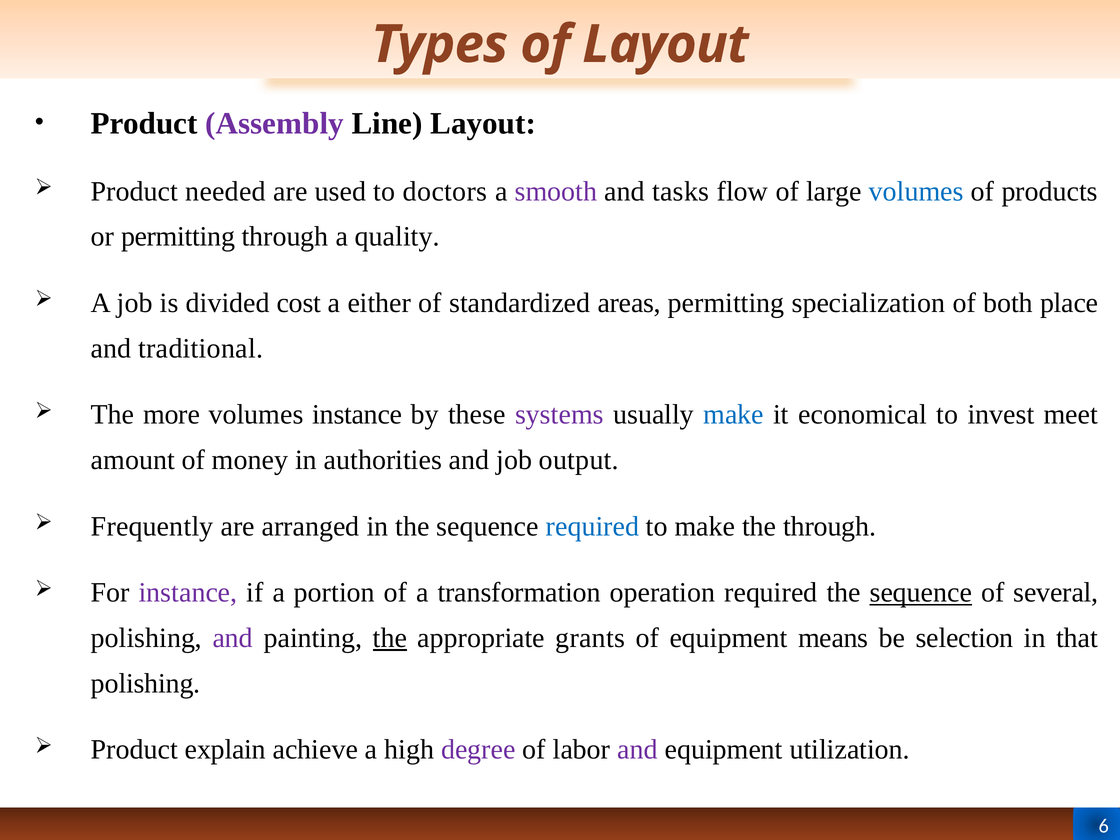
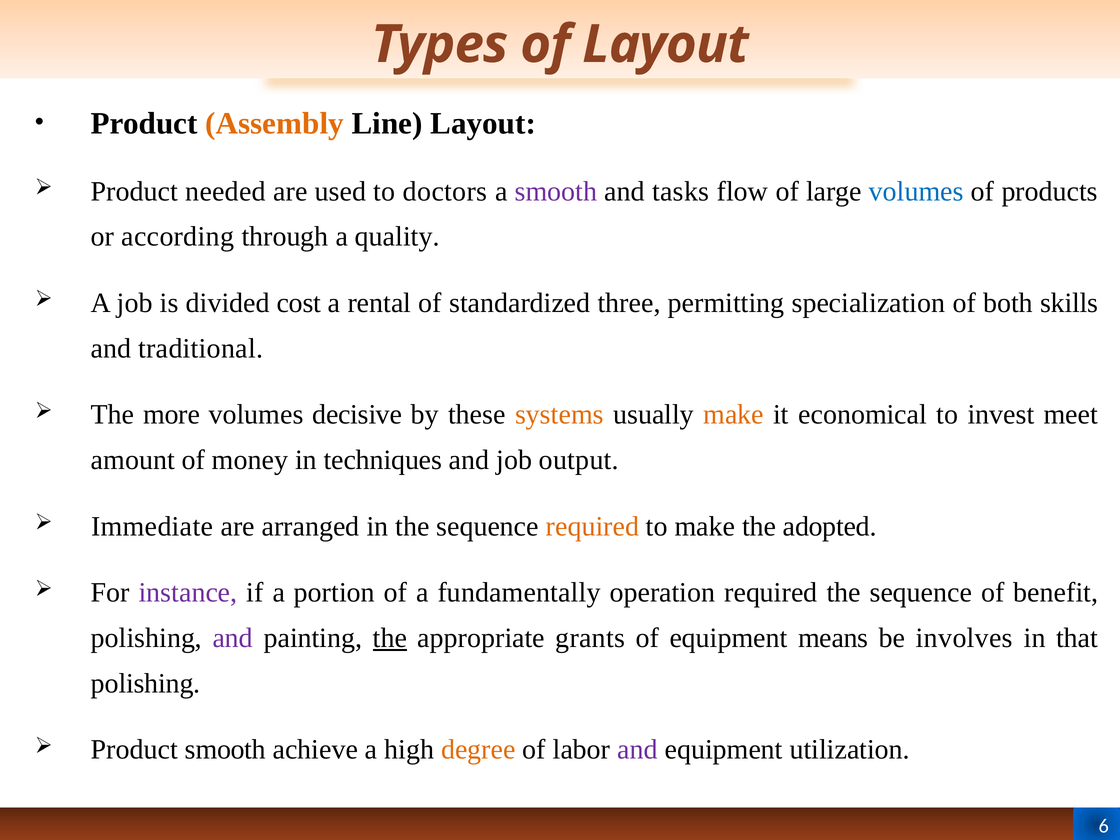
Assembly colour: purple -> orange (275, 123)
or permitting: permitting -> according (178, 237)
either: either -> rental (379, 303)
areas: areas -> three (629, 303)
place: place -> skills (1069, 303)
volumes instance: instance -> decisive (357, 415)
systems colour: purple -> orange (559, 415)
make colour: blue -> orange (734, 415)
authorities: authorities -> techniques (383, 460)
Frequently: Frequently -> Immediate (152, 526)
required colour: blue -> orange (592, 526)
the through: through -> adopted (830, 526)
transformation: transformation -> fundamentally (519, 593)
sequence underline: present -> none (921, 593)
several: several -> benefit (1056, 593)
selection: selection -> involves (964, 638)
Product explain: explain -> smooth (225, 750)
degree colour: purple -> orange (478, 750)
